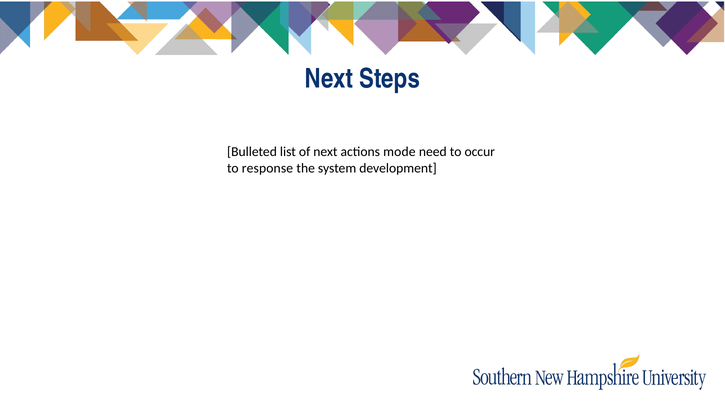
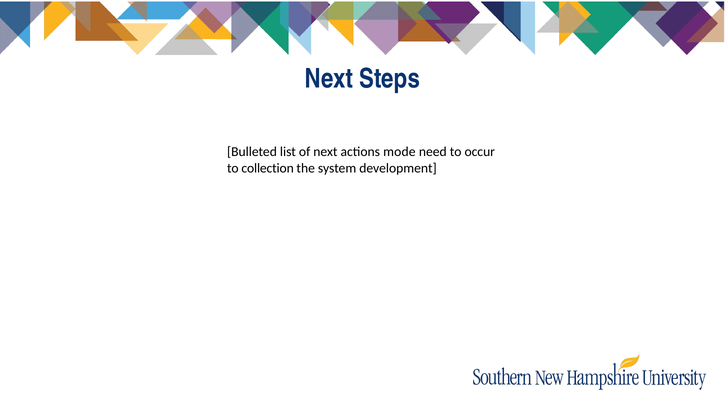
response: response -> collection (268, 168)
